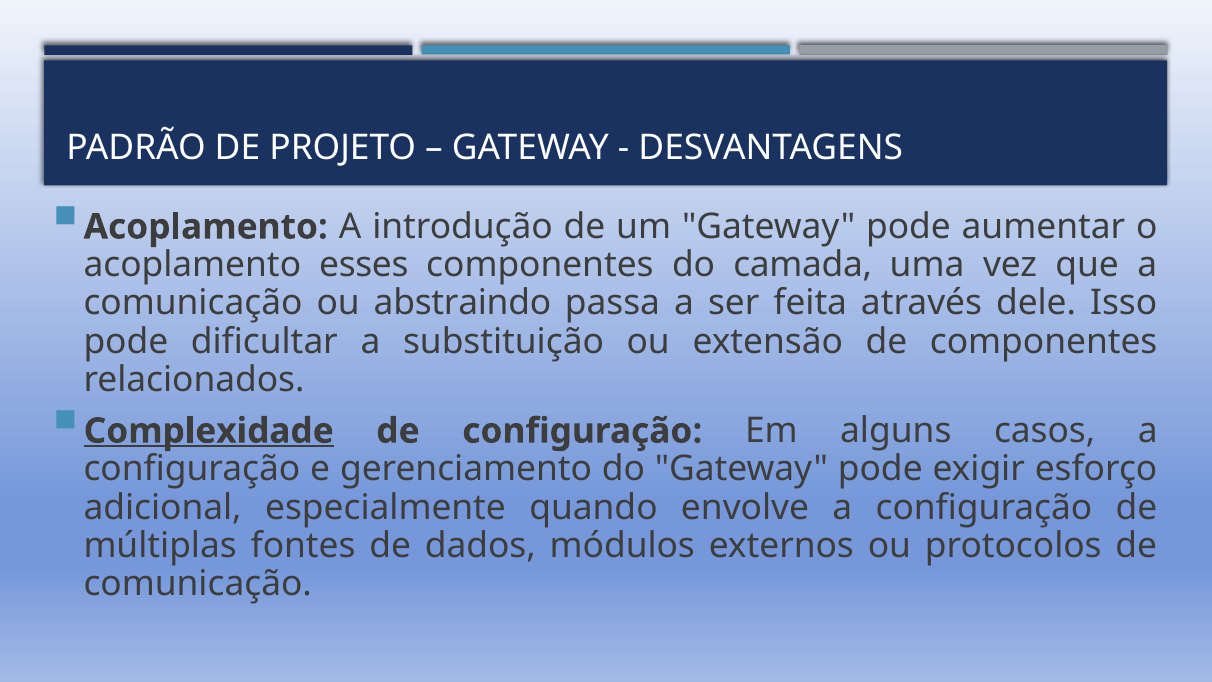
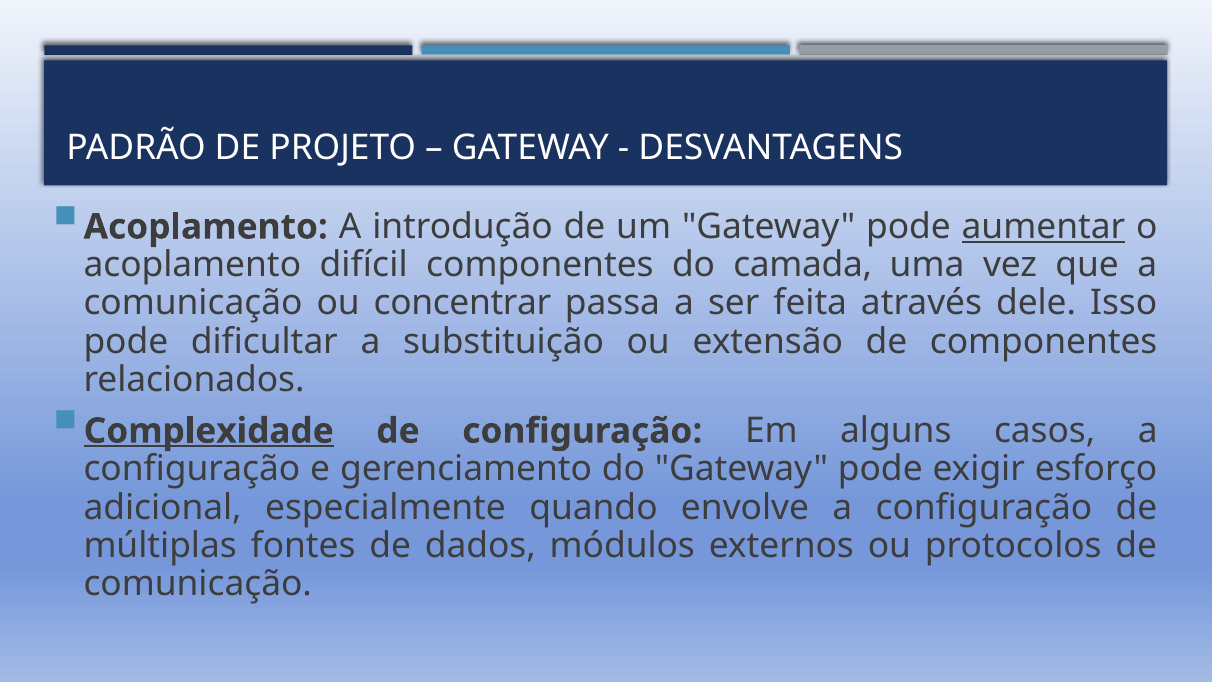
aumentar underline: none -> present (1043, 227)
esses: esses -> difícil (364, 265)
abstraindo: abstraindo -> concentrar (462, 303)
